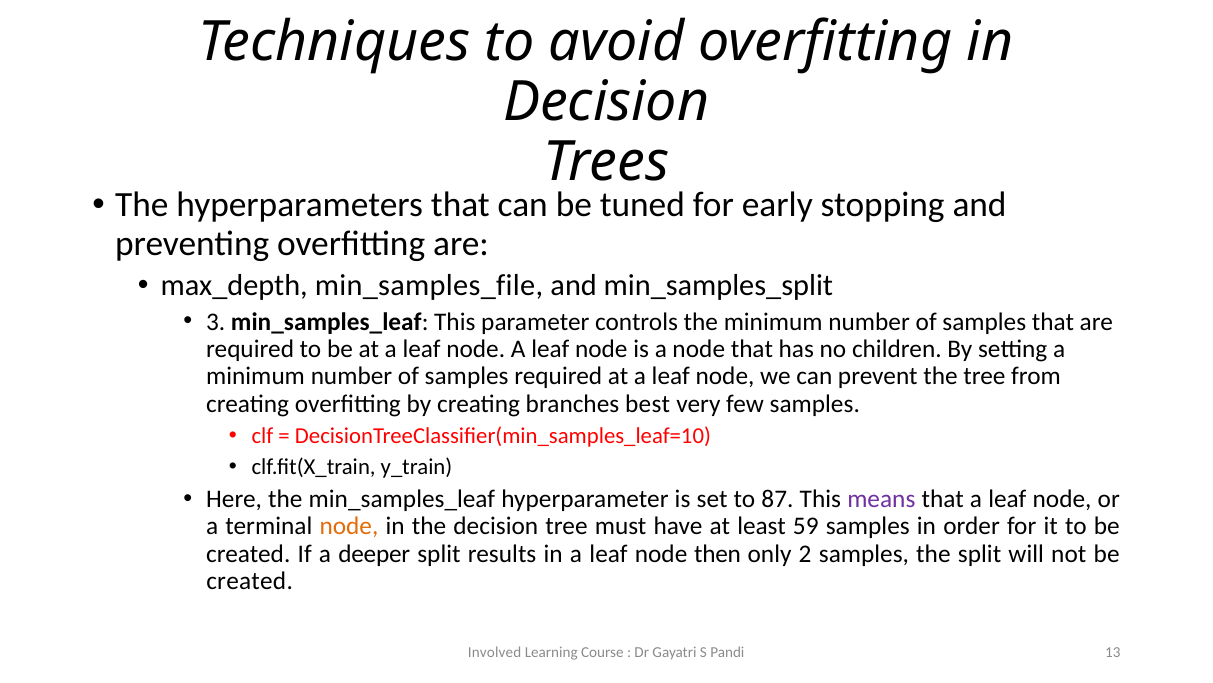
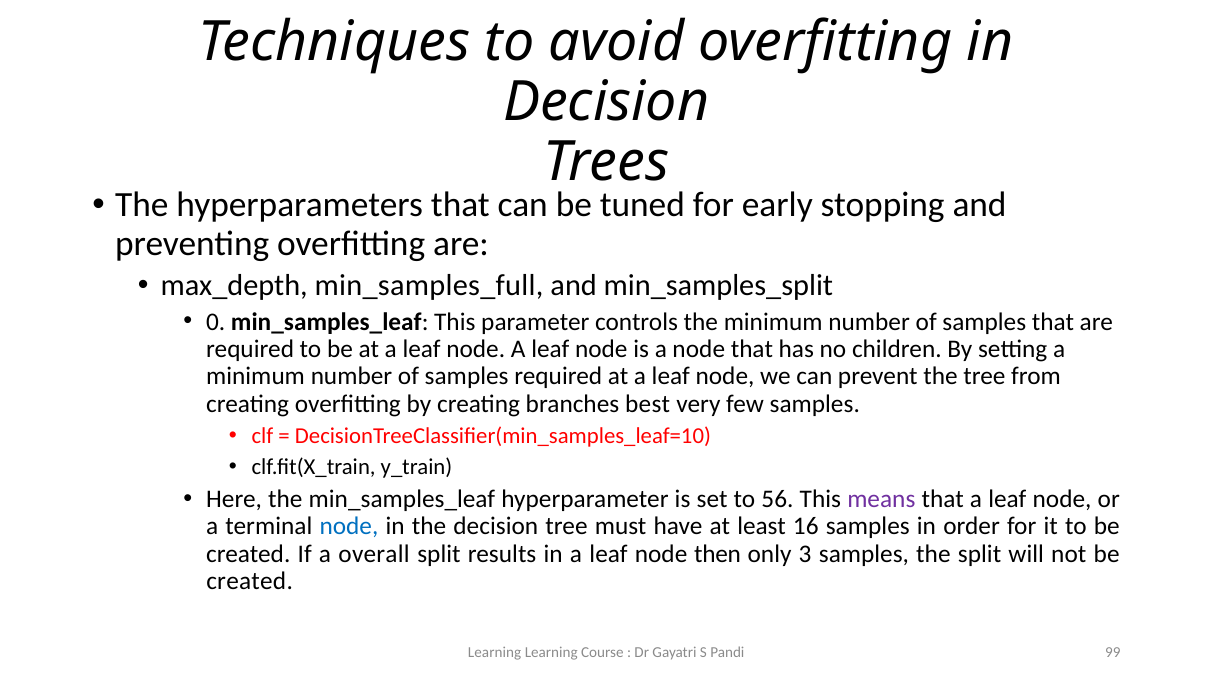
min_samples_file: min_samples_file -> min_samples_full (429, 285)
3: 3 -> 0 (216, 321)
87: 87 -> 56 (777, 499)
node colour: orange -> blue (349, 526)
59: 59 -> 16 (806, 526)
deeper: deeper -> overall (374, 553)
2: 2 -> 3 (805, 553)
Involved: Involved -> Learning (495, 651)
13: 13 -> 99 (1113, 651)
